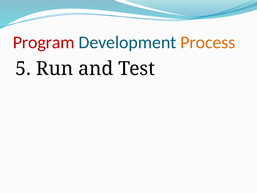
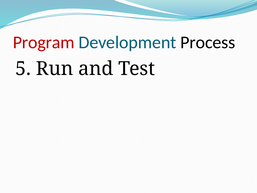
Process colour: orange -> black (208, 42)
